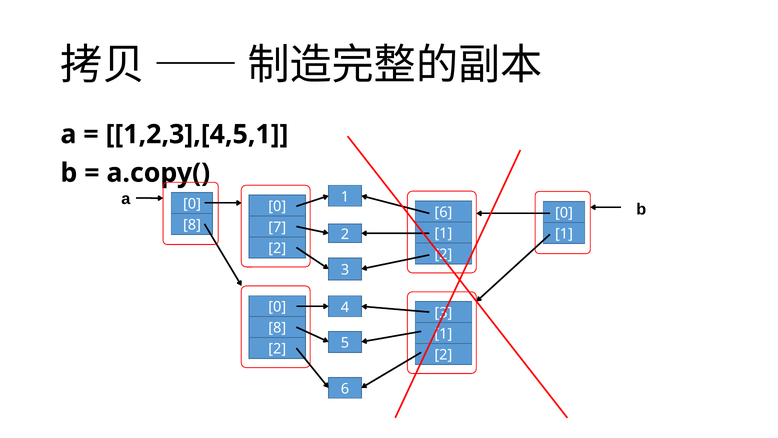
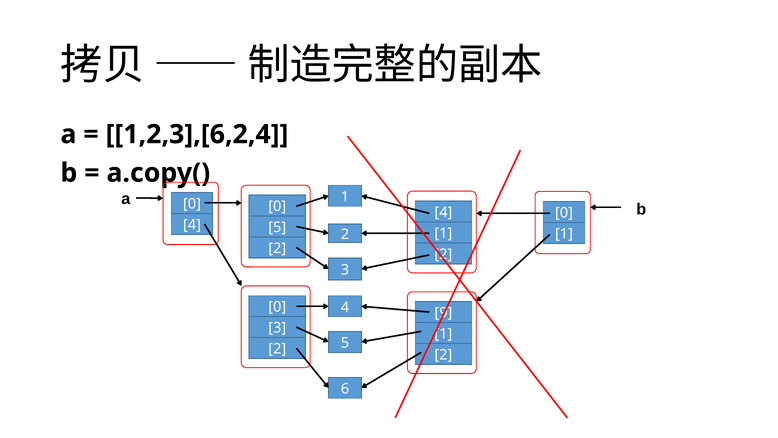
1,2,3],[4,5,1: 1,2,3],[4,5,1 -> 1,2,3],[6,2,4 (197, 134)
6: 6 -> 4 (443, 212)
8: 8 -> 4 (192, 225)
7: 7 -> 5 (277, 227)
3: 3 -> 9 (443, 313)
8: 8 -> 3 (277, 328)
